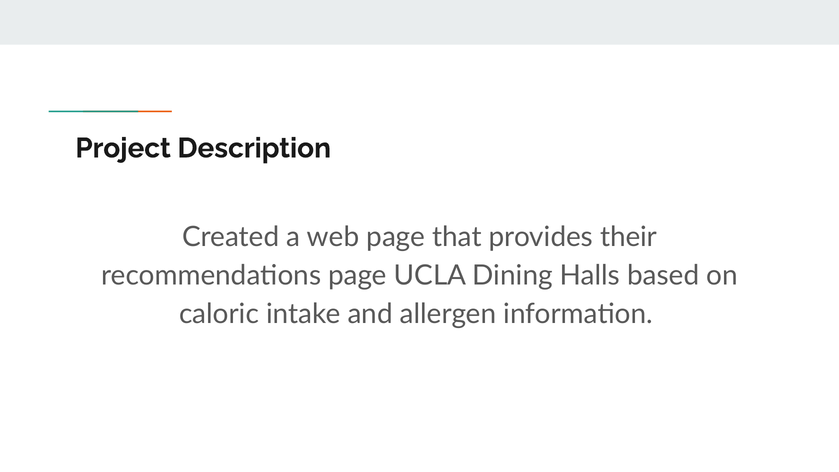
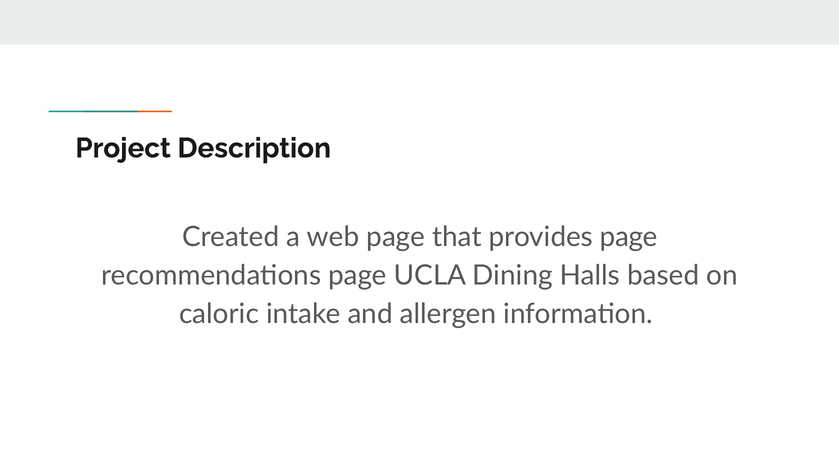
provides their: their -> page (629, 237)
